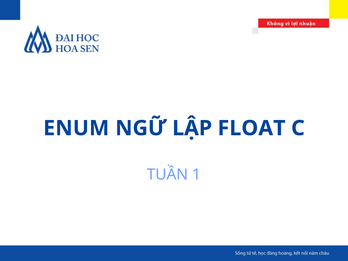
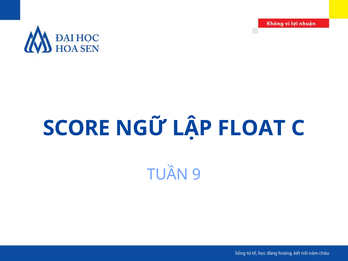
ENUM: ENUM -> SCORE (76, 128)
1: 1 -> 9 (197, 175)
